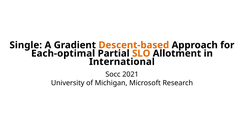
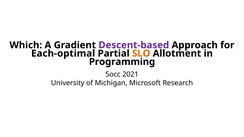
Single: Single -> Which (26, 45)
Descent-based colour: orange -> purple (134, 45)
International: International -> Programming (122, 62)
